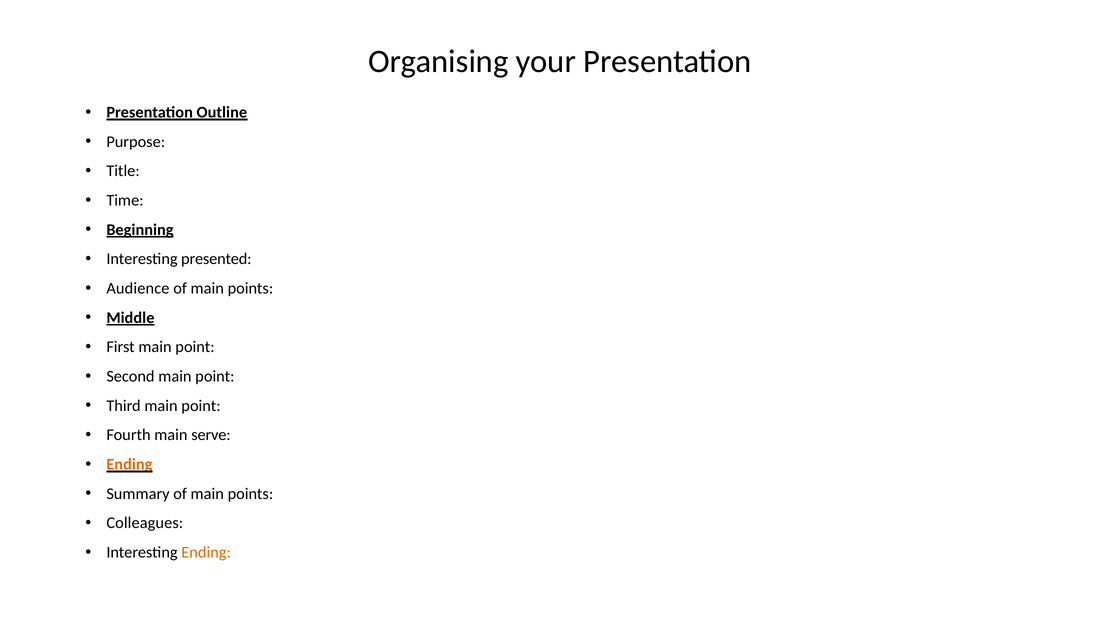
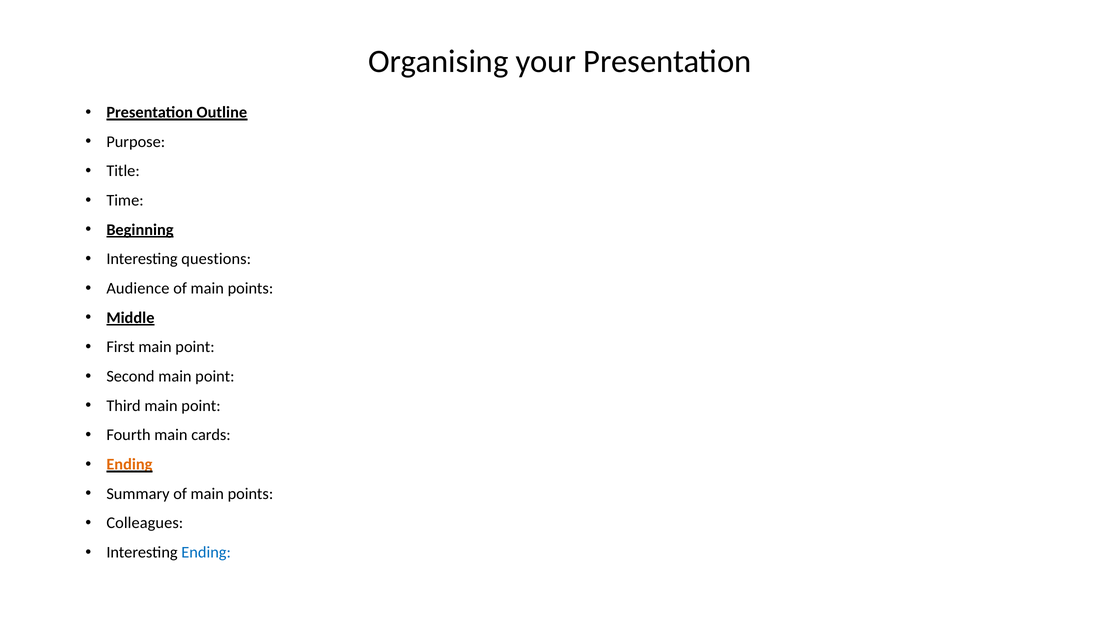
presented: presented -> questions (216, 259)
serve: serve -> cards (211, 435)
Ending colour: orange -> blue (206, 552)
